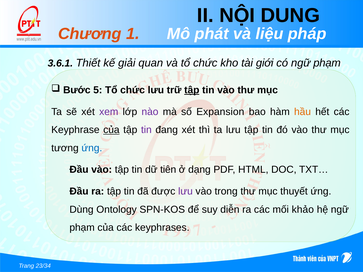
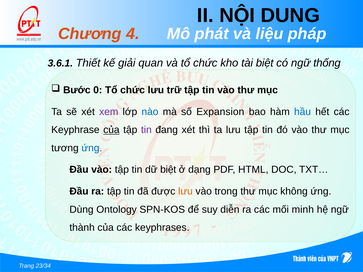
1: 1 -> 4 (133, 34)
tài giới: giới -> biệt (265, 63)
có ngữ phạm: phạm -> thống (327, 63)
5: 5 -> 0 (98, 90)
tập underline: present -> none (192, 90)
nào colour: purple -> blue (150, 112)
hầu colour: orange -> blue (303, 112)
dữ tiên: tiên -> biệt (168, 170)
lưu colour: purple -> orange (185, 192)
thuyết: thuyết -> không (294, 192)
khảo: khảo -> minh (303, 210)
phạm: phạm -> thành (82, 228)
